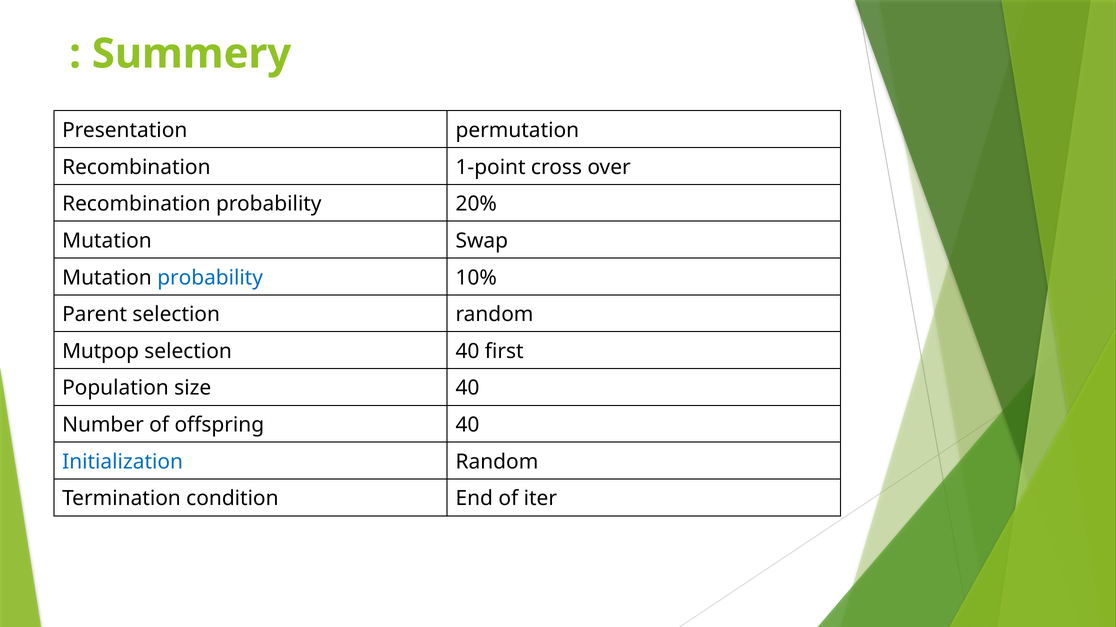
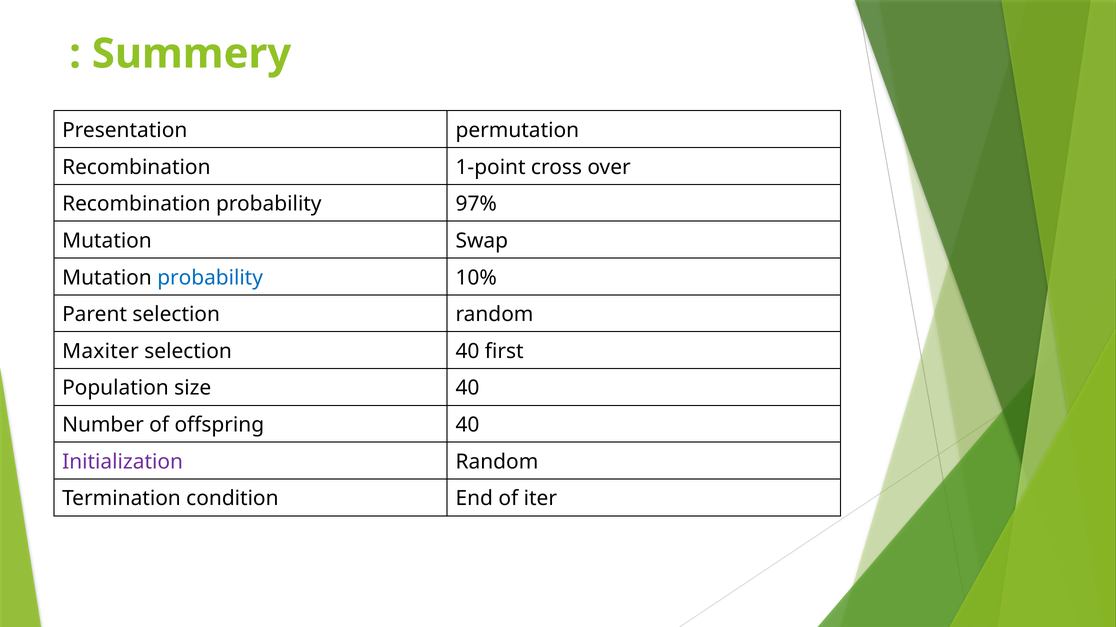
20%: 20% -> 97% (476, 204)
Mutpop: Mutpop -> Maxiter (100, 352)
Initialization colour: blue -> purple (123, 462)
